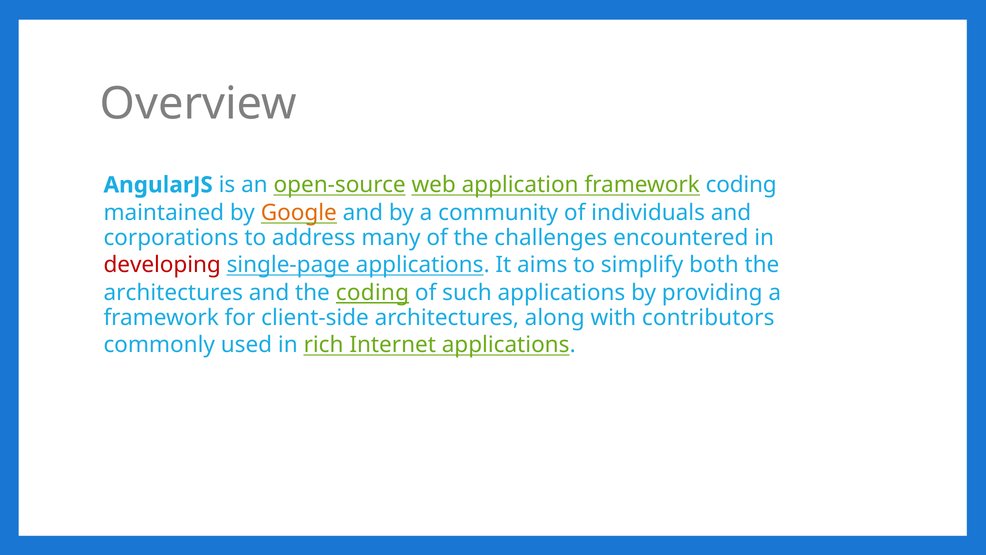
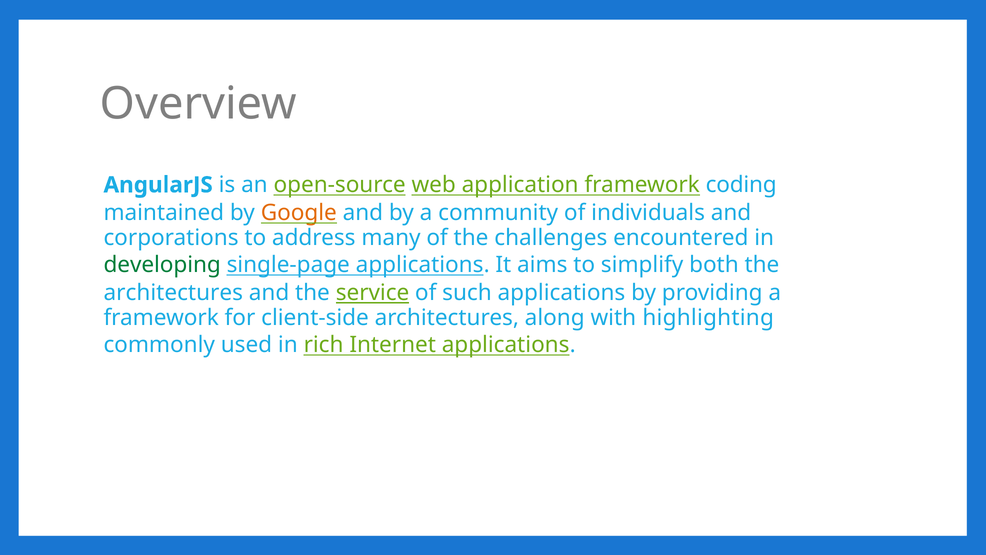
developing colour: red -> green (162, 265)
the coding: coding -> service (373, 292)
contributors: contributors -> highlighting (708, 317)
